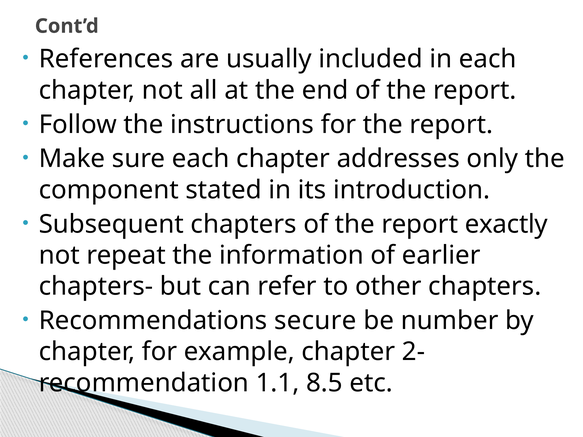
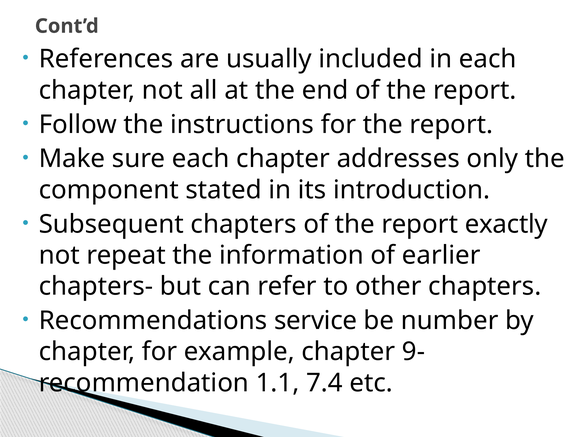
secure: secure -> service (316, 321)
2-: 2- -> 9- (414, 352)
8.5: 8.5 -> 7.4 (324, 383)
